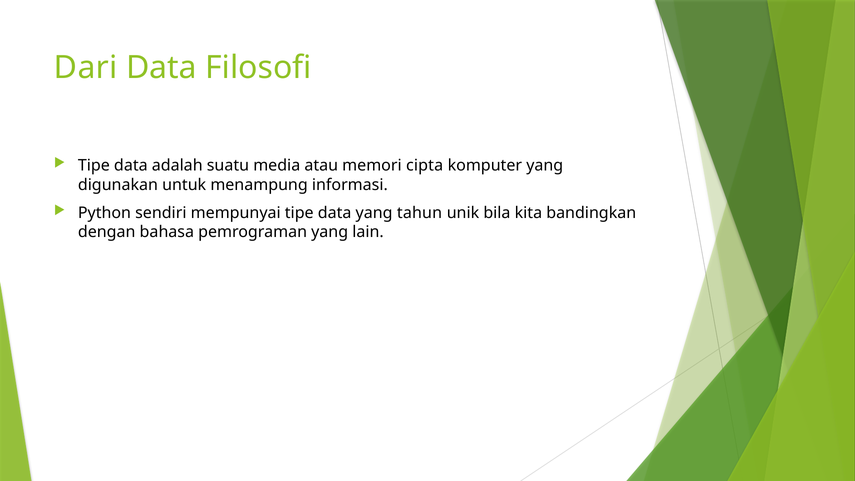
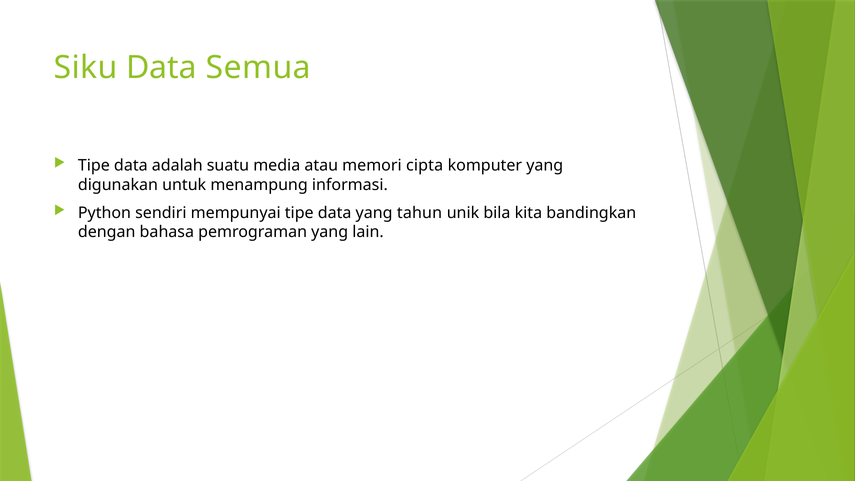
Dari: Dari -> Siku (86, 67)
Filosofi: Filosofi -> Semua (258, 67)
